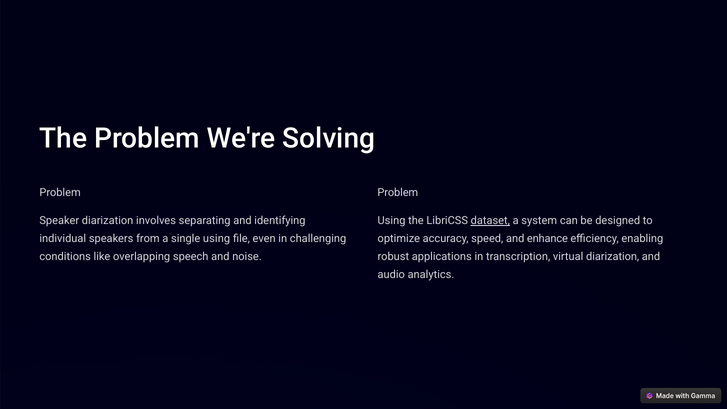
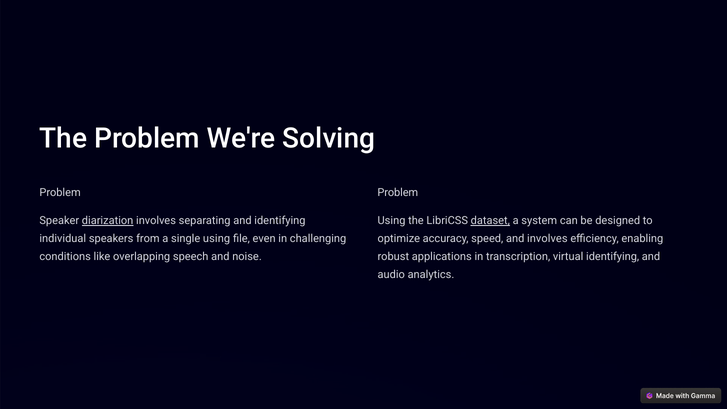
diarization underline: none -> present (108, 221)
and enhance: enhance -> involves (547, 239)
virtual diarization: diarization -> identifying (613, 257)
